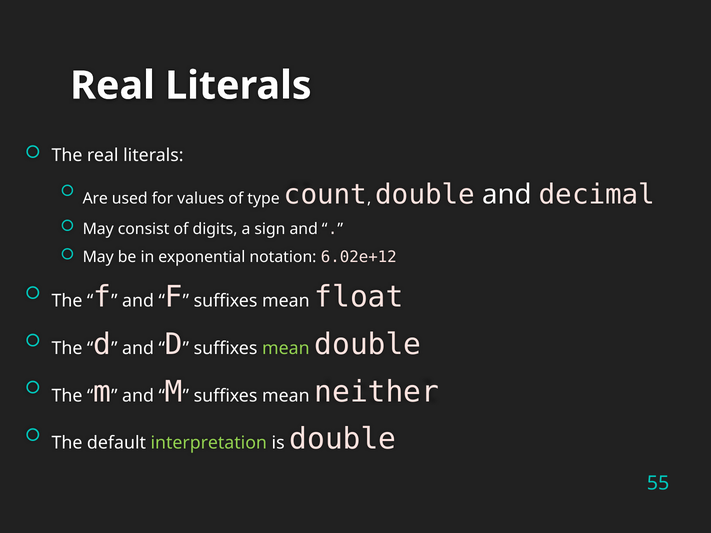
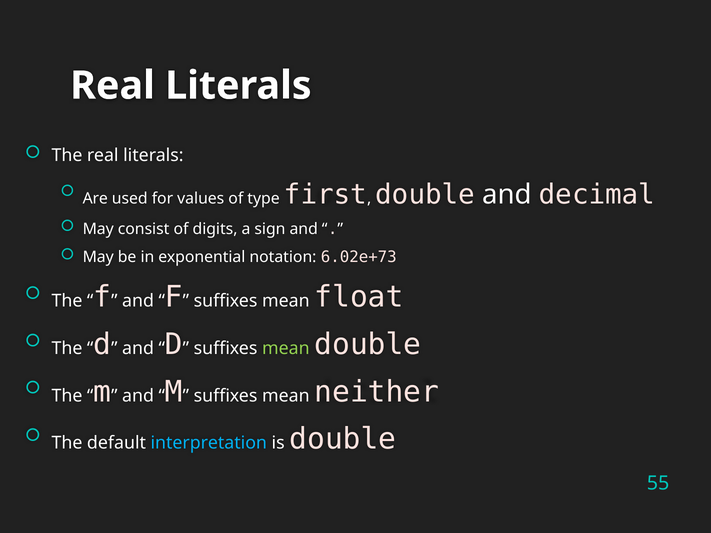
count: count -> first (326, 195)
6.02e+12: 6.02e+12 -> 6.02e+73 (359, 257)
interpretation colour: light green -> light blue (209, 443)
